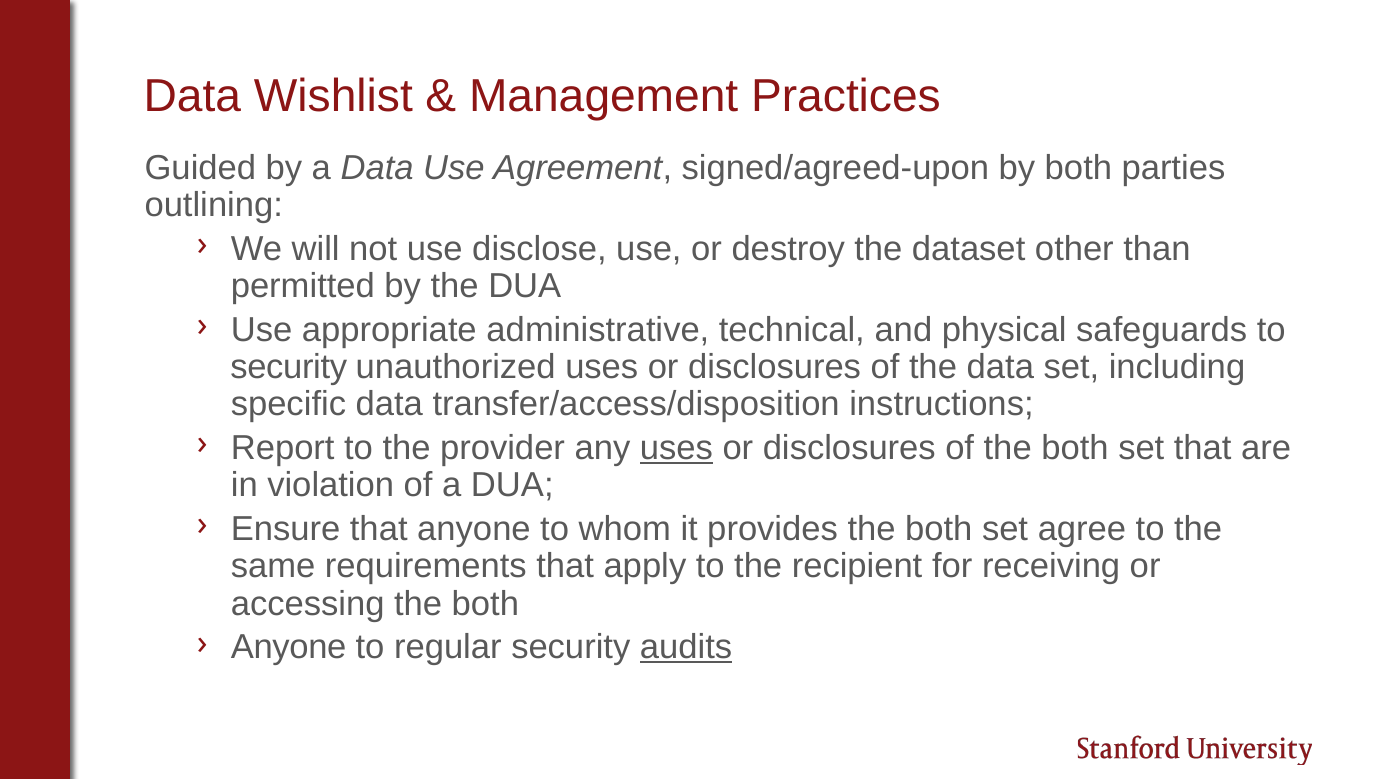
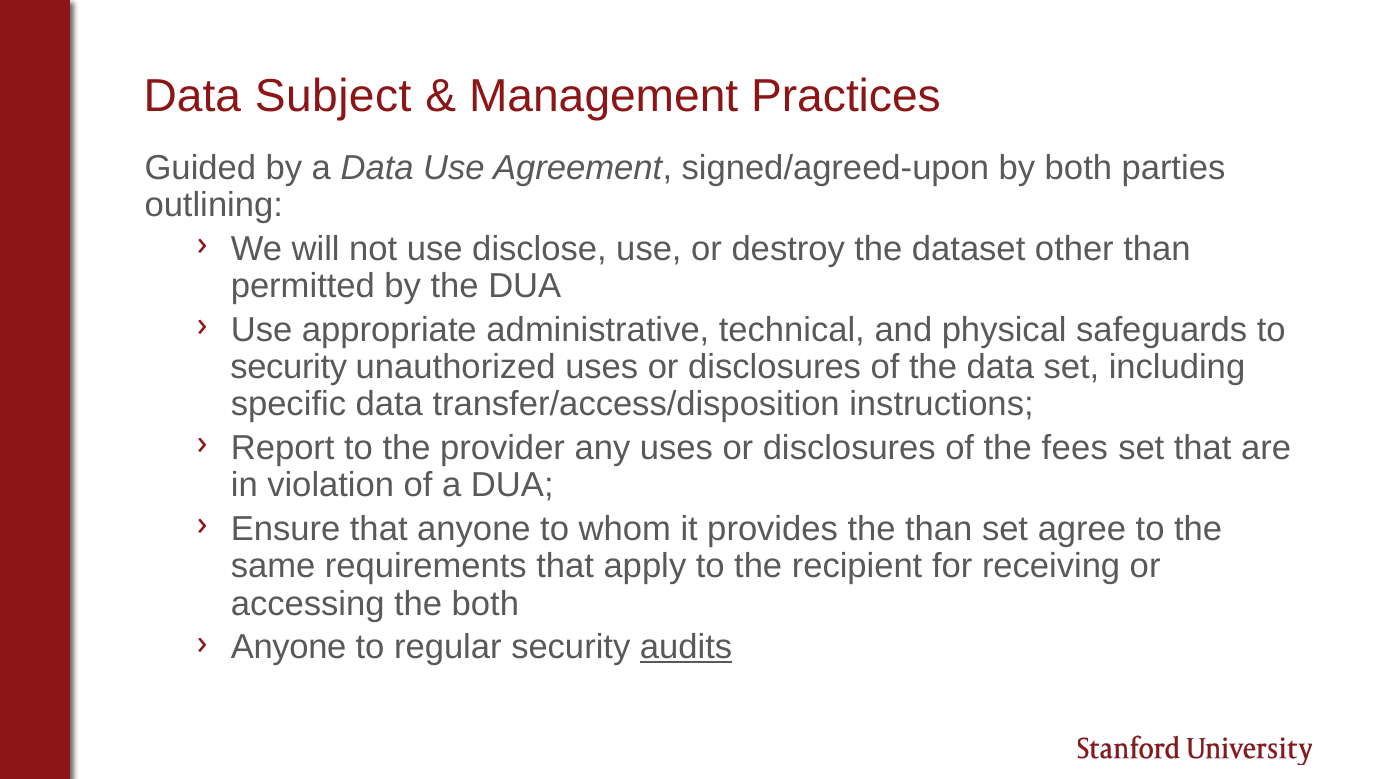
Wishlist: Wishlist -> Subject (333, 97)
uses underline: present -> none (676, 448)
of the both: both -> fees (1075, 448)
provides the both: both -> than (939, 529)
